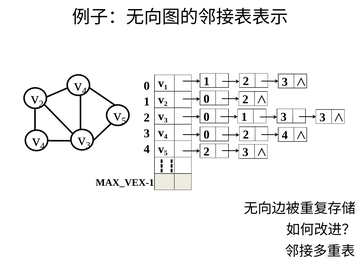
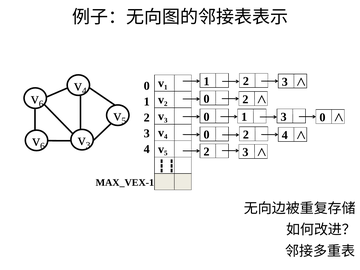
2: 2 -> 6 (41, 104)
3: 3 -> 0 (322, 117)
4: 4 -> 6 (42, 146)
